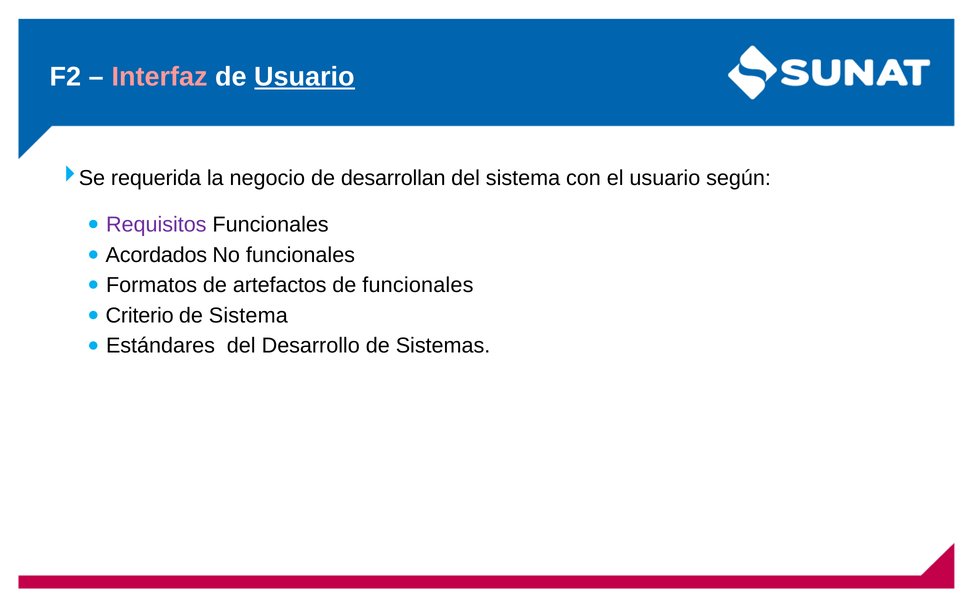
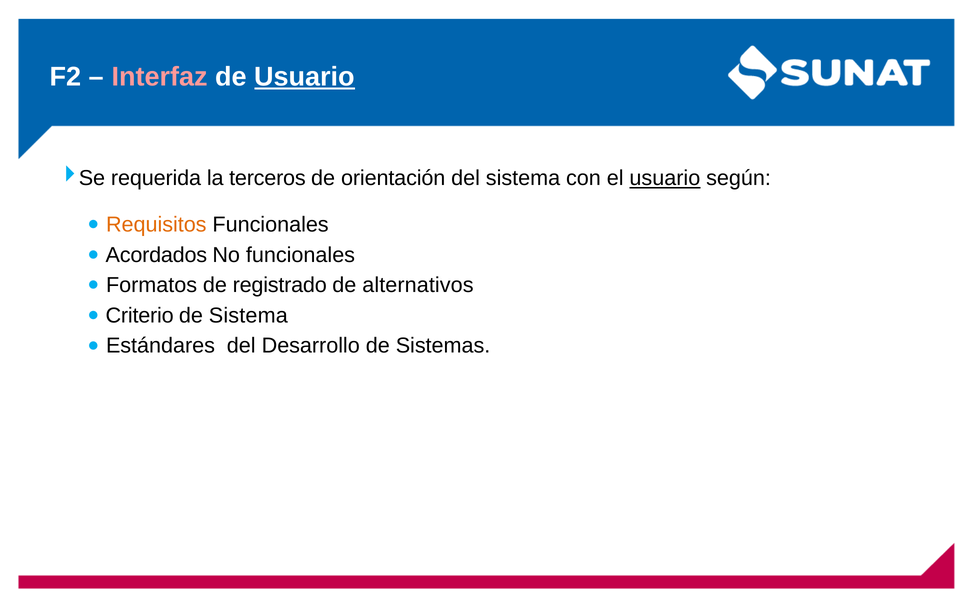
negocio: negocio -> terceros (267, 178)
desarrollan: desarrollan -> orientación (393, 178)
usuario underline: none -> present (665, 178)
Requisitos colour: purple -> orange (156, 225)
artefactos: artefactos -> registrado (280, 285)
de funcionales: funcionales -> alternativos (418, 285)
